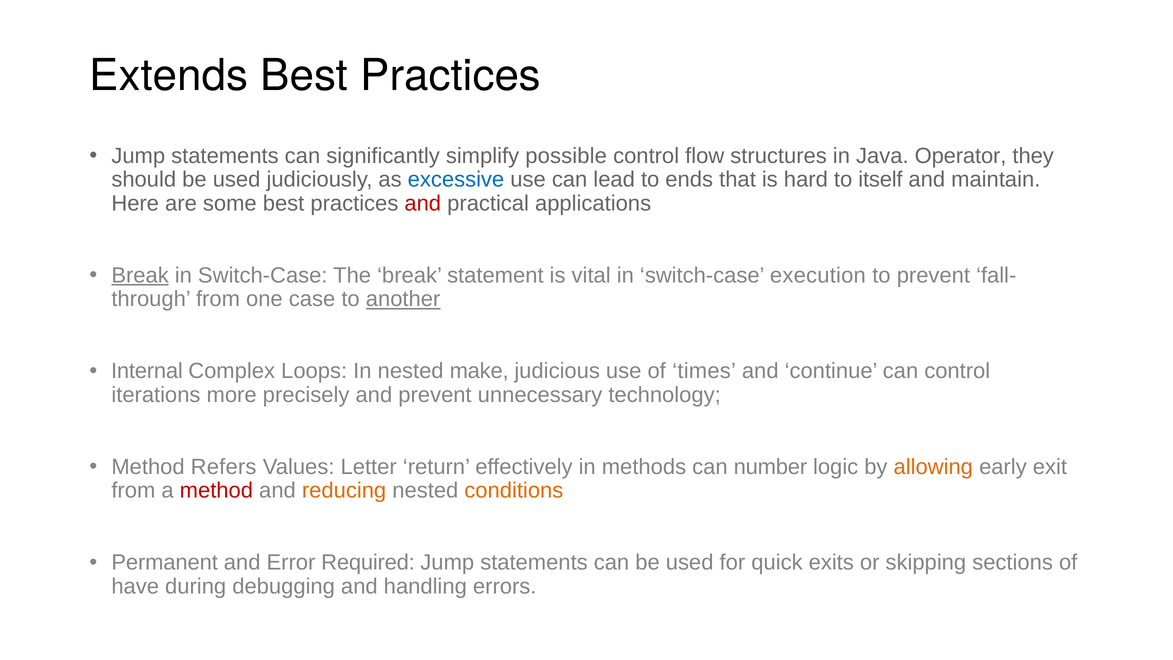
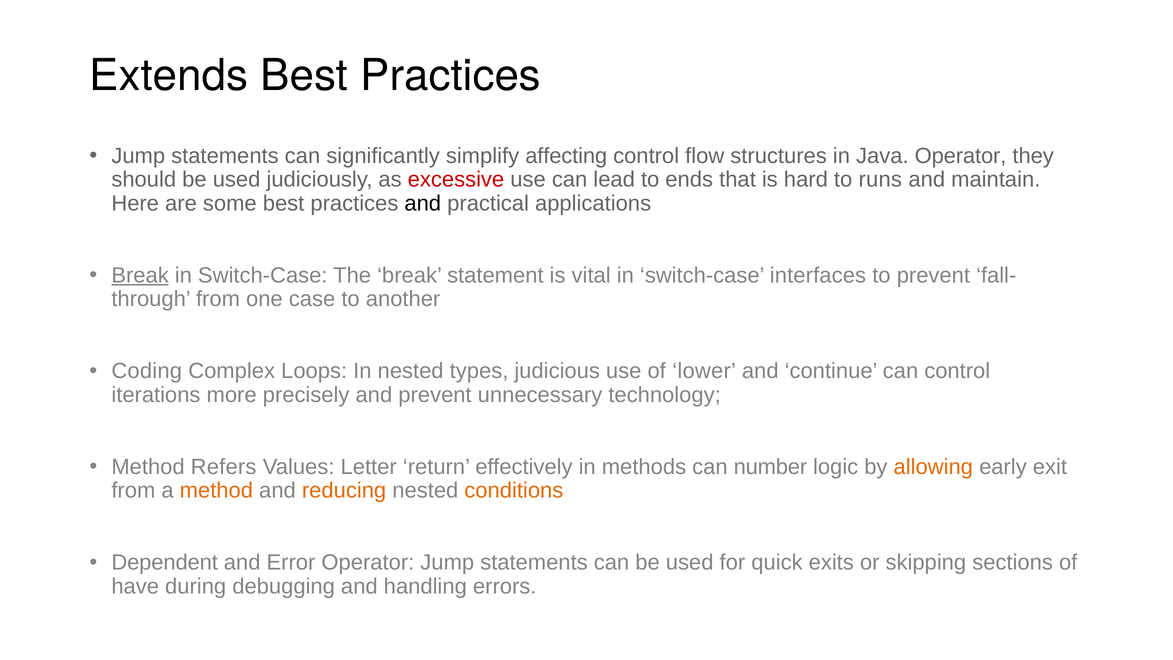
possible: possible -> affecting (566, 156)
excessive colour: blue -> red (456, 180)
itself: itself -> runs (880, 180)
and colour: red -> black (423, 203)
execution: execution -> interfaces (818, 275)
another underline: present -> none (403, 299)
Internal: Internal -> Coding (147, 371)
make: make -> types (479, 371)
times: times -> lower (704, 371)
method colour: red -> orange (216, 491)
Permanent: Permanent -> Dependent (165, 562)
Error Required: Required -> Operator (368, 562)
